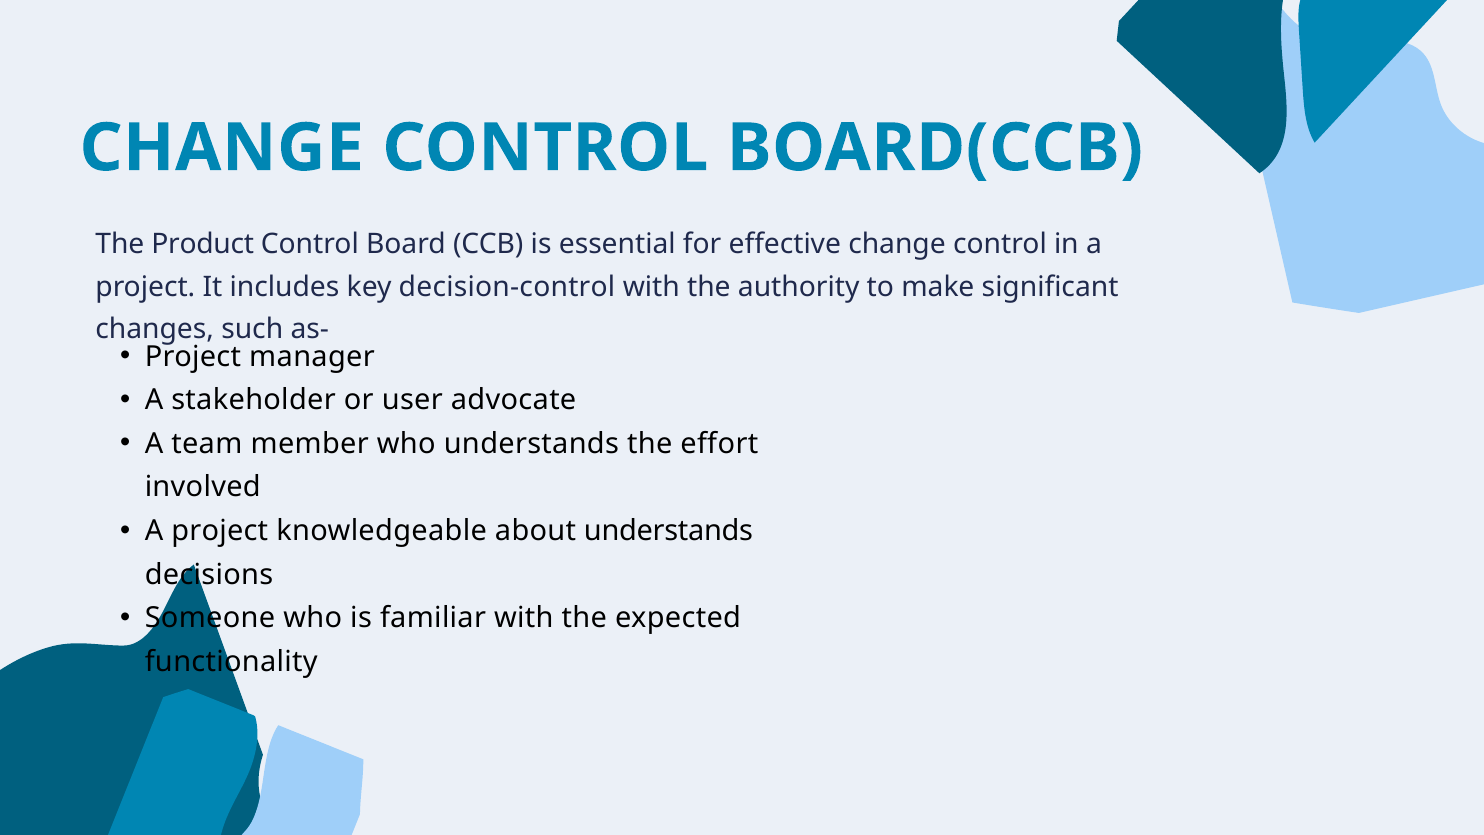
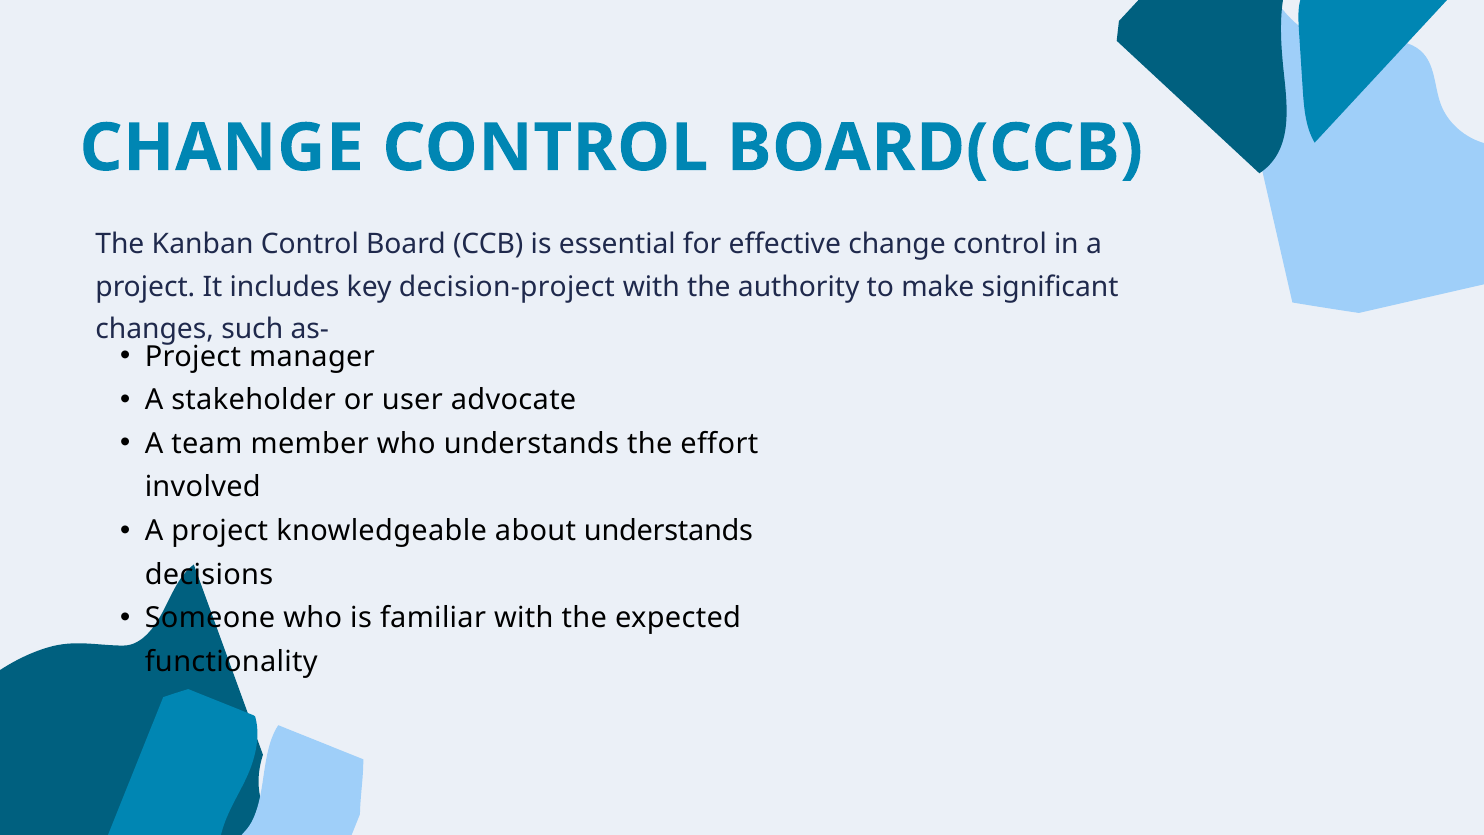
Product: Product -> Kanban (203, 245)
decision-control: decision-control -> decision-project (507, 287)
